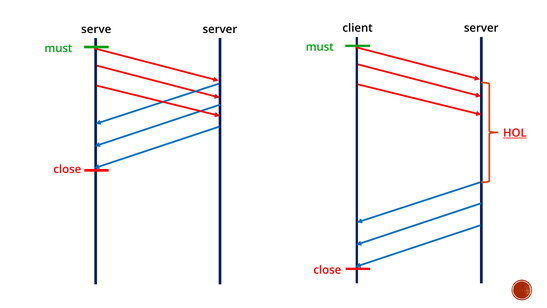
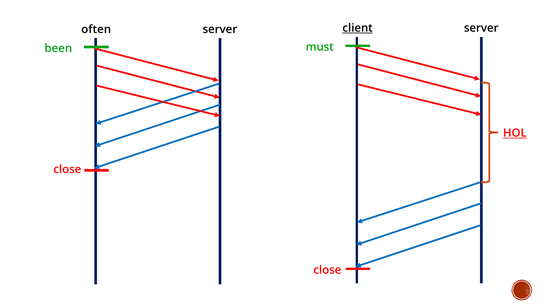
client underline: none -> present (358, 28)
serve: serve -> often (96, 29)
must: must -> been (58, 48)
